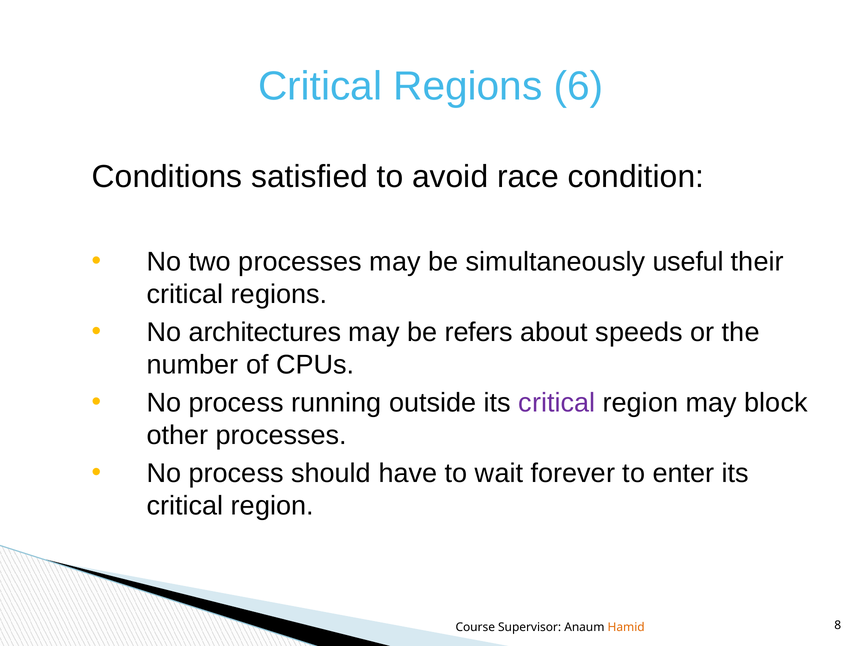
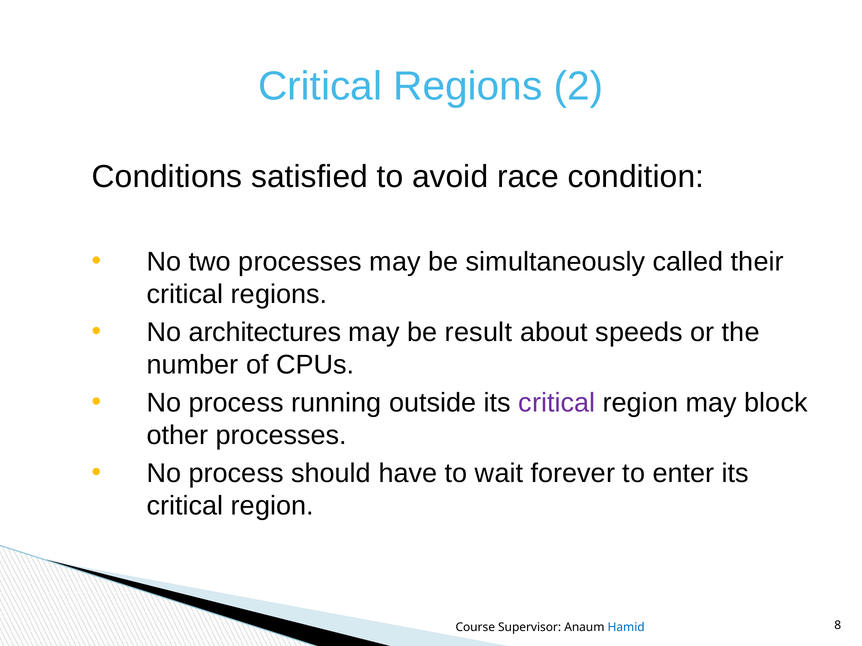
6: 6 -> 2 (578, 87)
useful: useful -> called (688, 262)
refers: refers -> result (479, 333)
Hamid colour: orange -> blue (626, 628)
